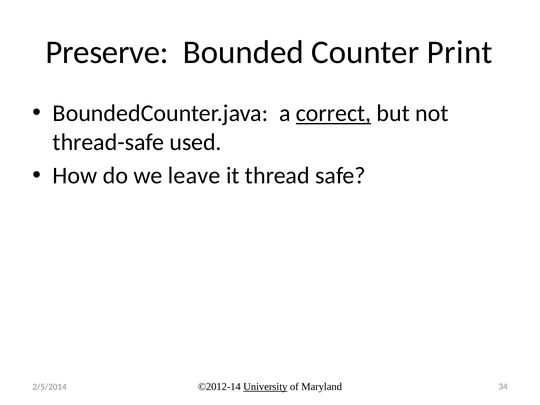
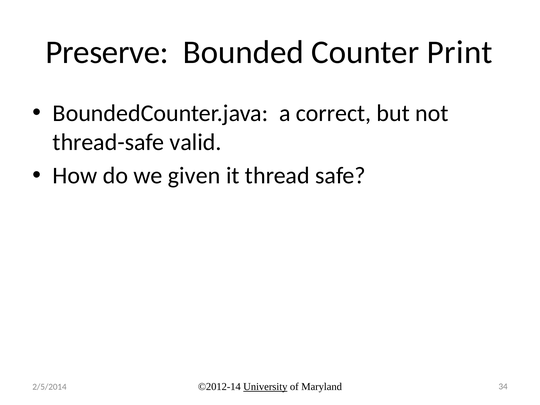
correct underline: present -> none (334, 113)
used: used -> valid (196, 142)
leave: leave -> given (194, 176)
